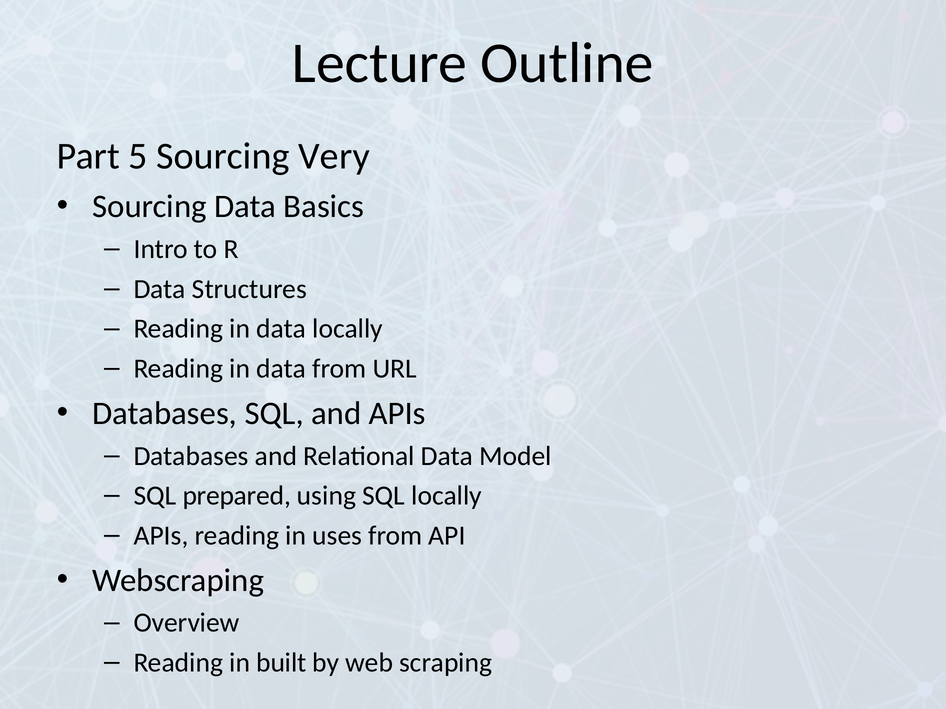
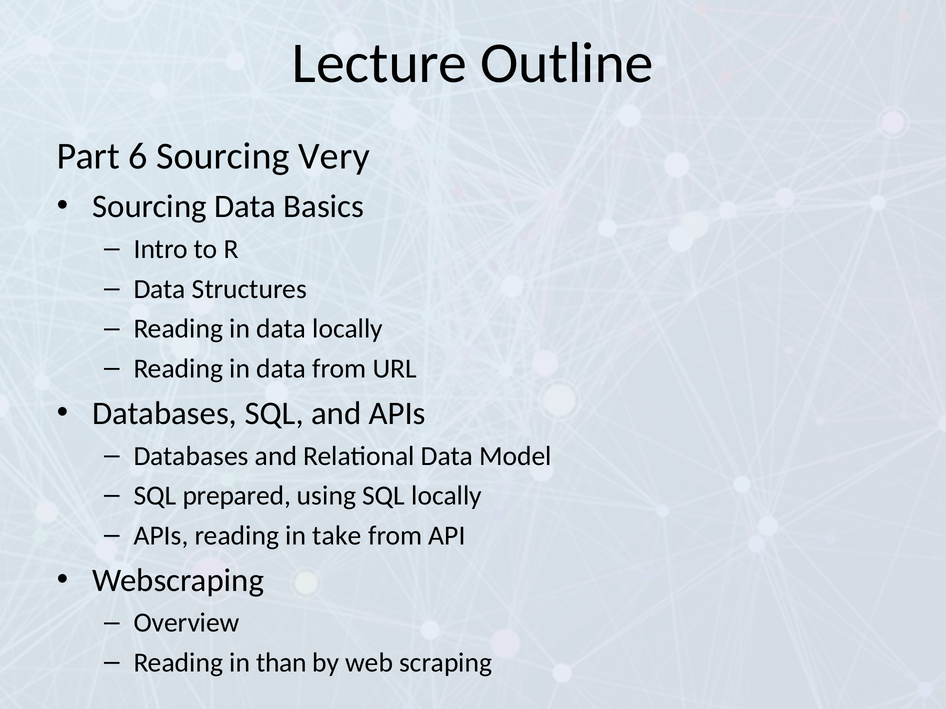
5: 5 -> 6 (138, 156)
uses: uses -> take (337, 536)
built: built -> than (281, 663)
